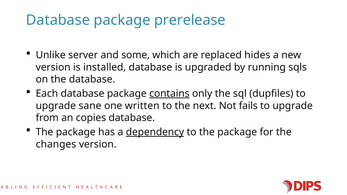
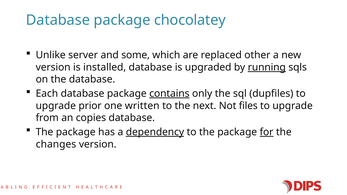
prerelease: prerelease -> chocolatey (190, 20)
hides: hides -> other (257, 55)
running underline: none -> present (267, 67)
sane: sane -> prior (90, 106)
fails: fails -> files (248, 106)
for underline: none -> present (267, 132)
